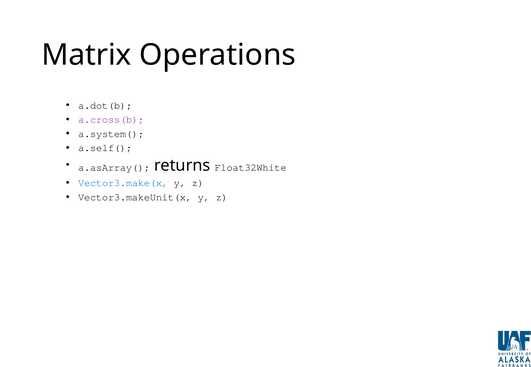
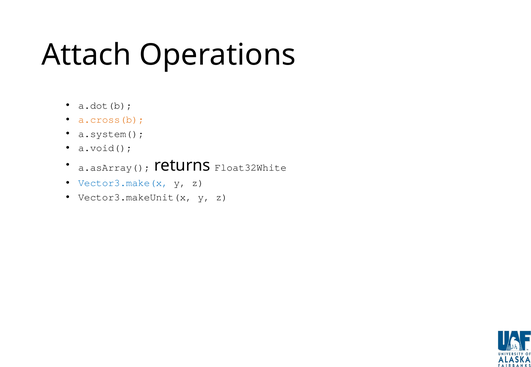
Matrix: Matrix -> Attach (86, 55)
a.cross(b colour: purple -> orange (111, 120)
a.self(: a.self( -> a.void( (105, 148)
